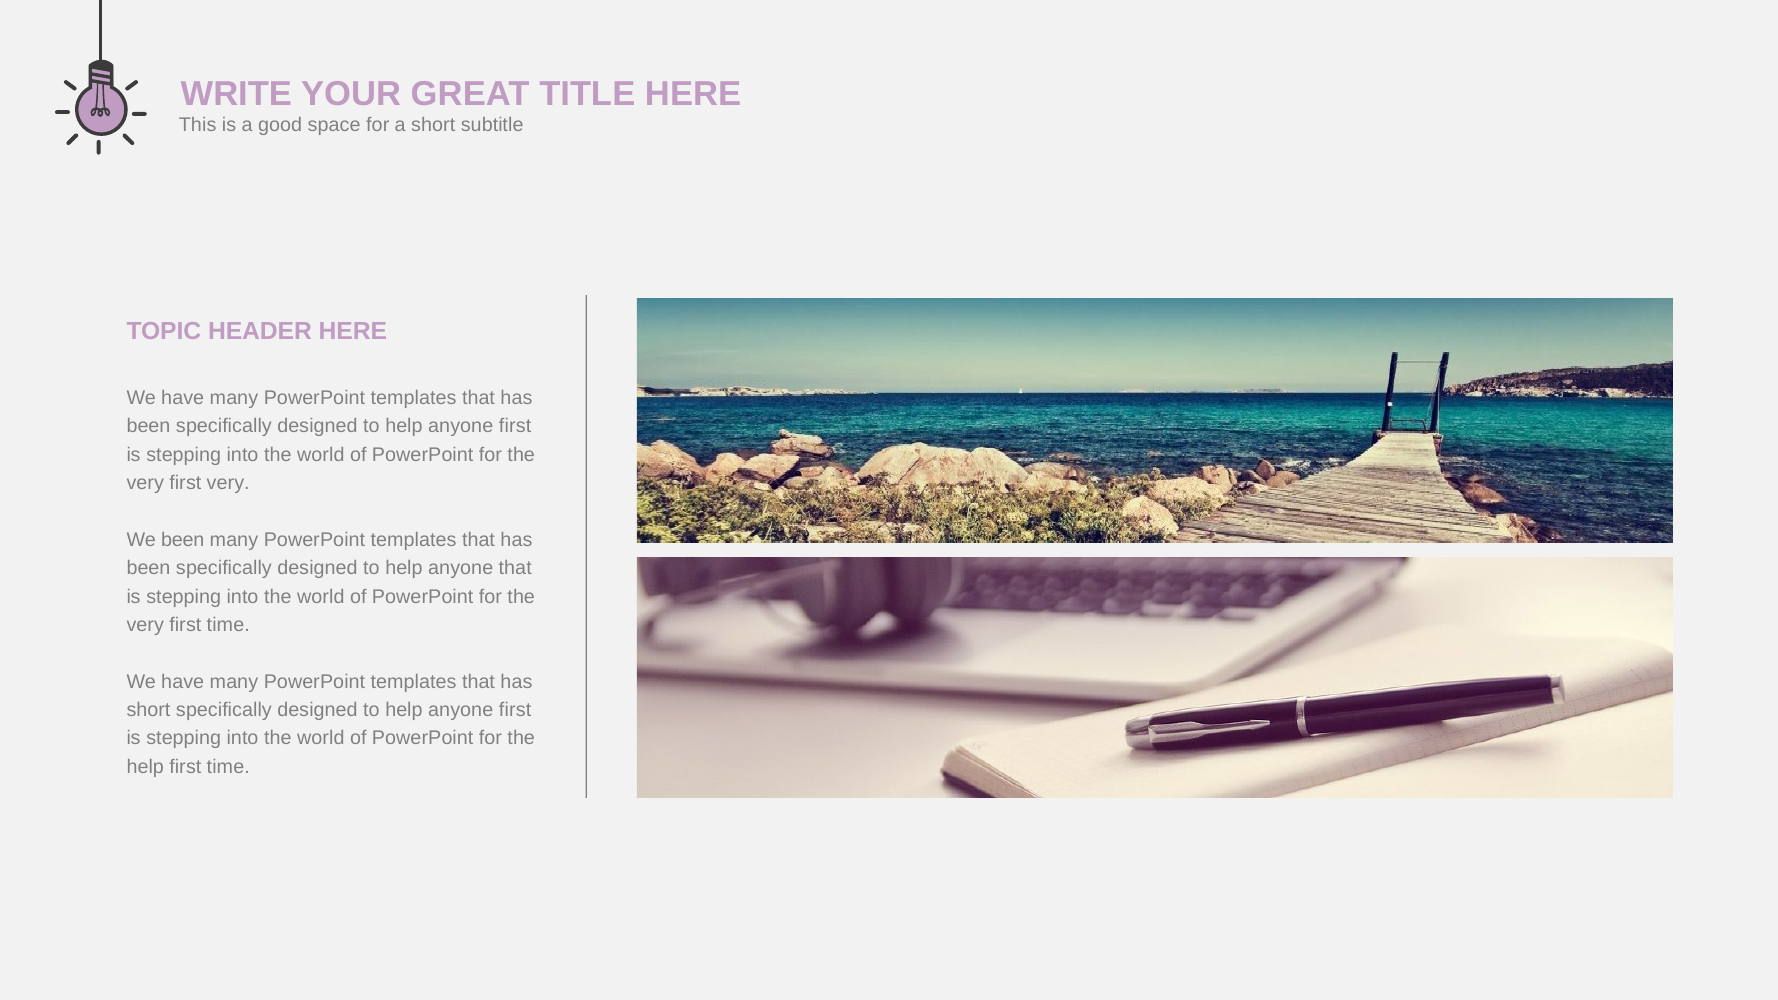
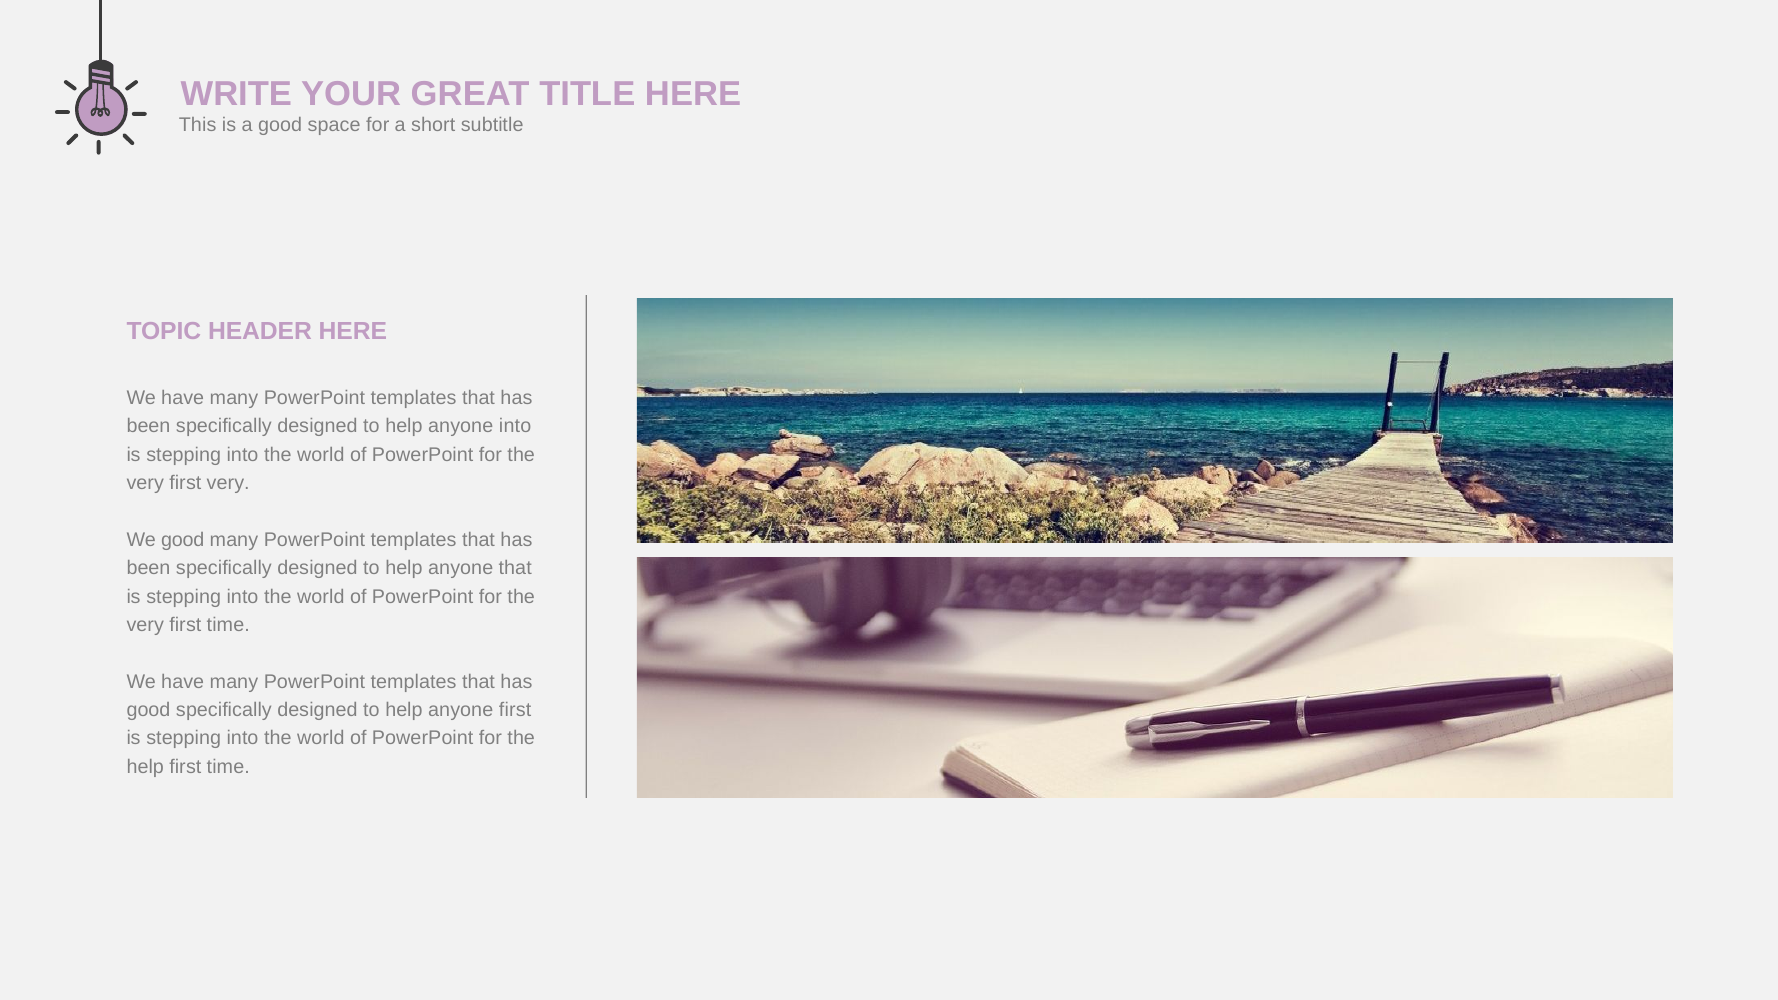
first: first -> into (515, 426)
We been: been -> good (183, 540)
short: short -> good (148, 710)
